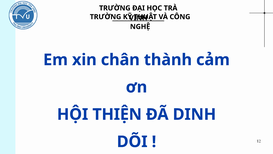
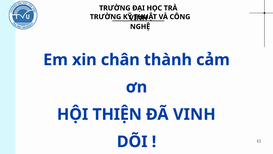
ĐÃ DINH: DINH -> VINH (194, 114)
